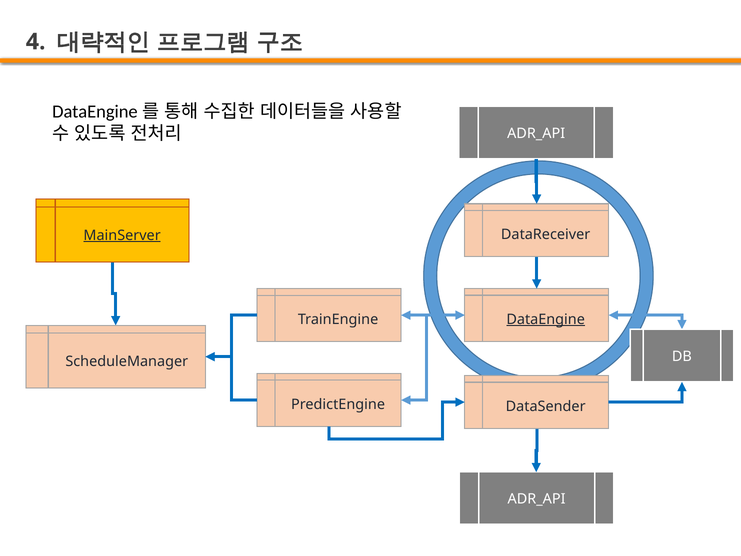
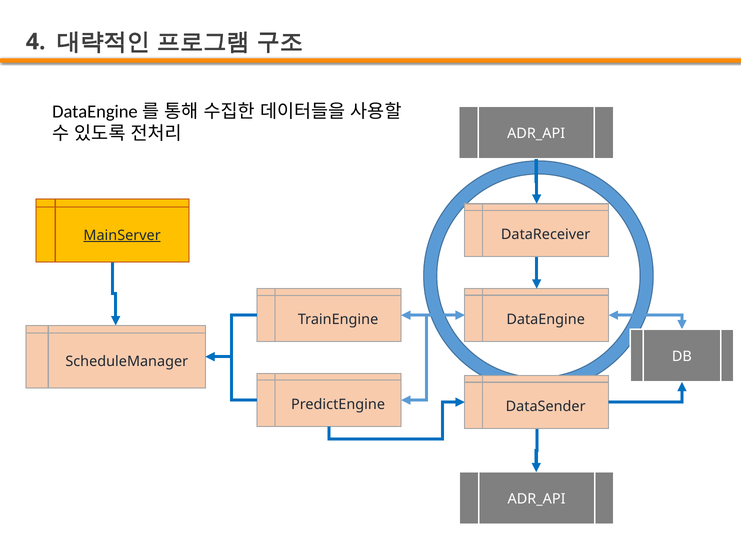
DataEngine underline: present -> none (546, 319)
